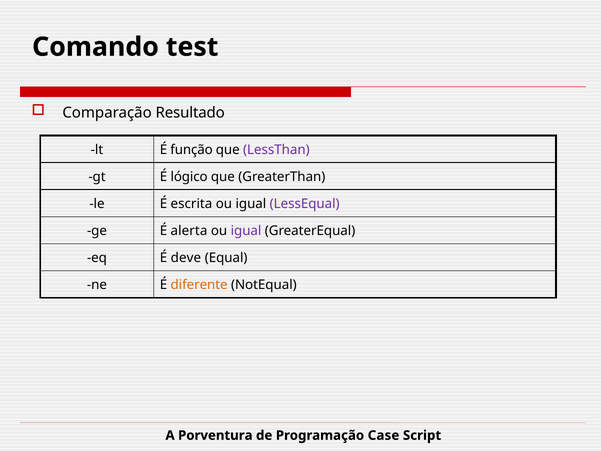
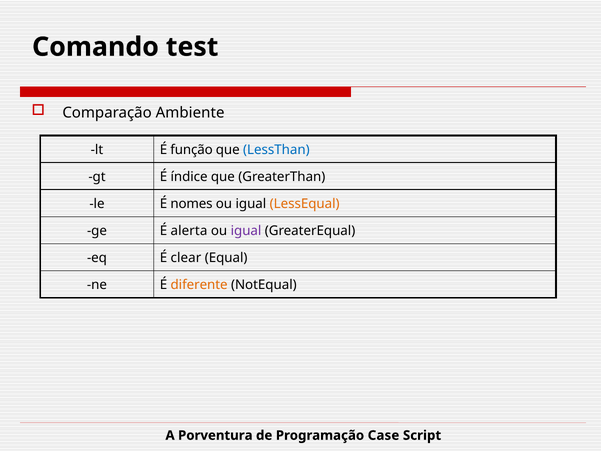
Resultado: Resultado -> Ambiente (190, 113)
LessThan colour: purple -> blue (276, 150)
lógico: lógico -> índice (189, 177)
escrita: escrita -> nomes (192, 204)
LessEqual colour: purple -> orange (305, 204)
deve: deve -> clear (186, 258)
